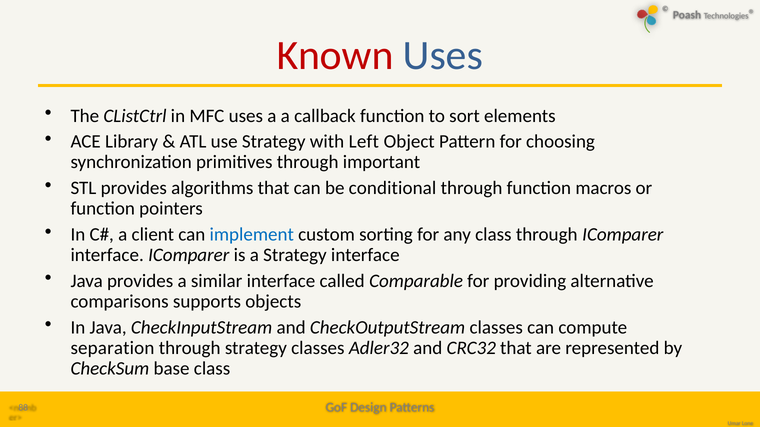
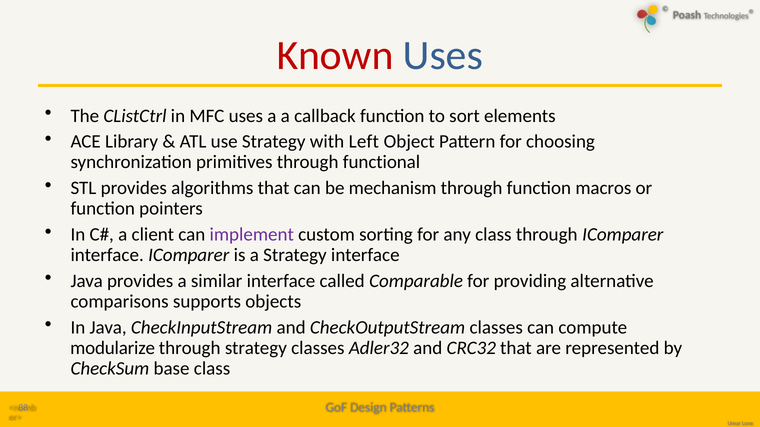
important: important -> functional (381, 162)
conditional: conditional -> mechanism (393, 188)
implement colour: blue -> purple (252, 235)
separation: separation -> modularize (113, 348)
